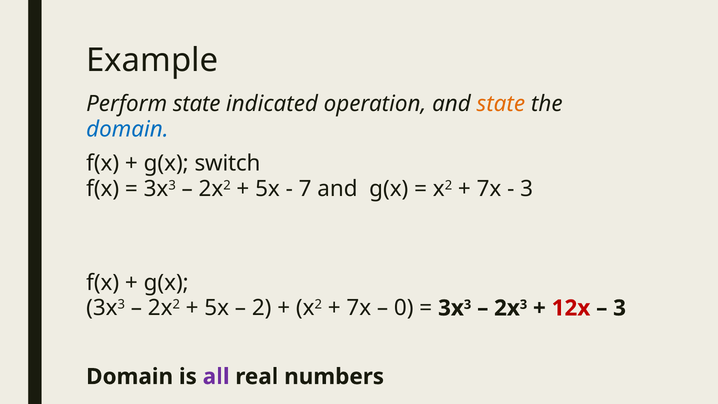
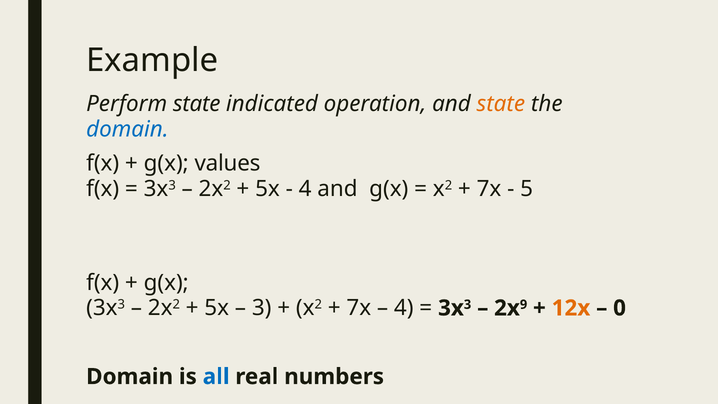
switch: switch -> values (227, 163)
7: 7 -> 4 (305, 189)
3: 3 -> 5 (527, 189)
2: 2 -> 3 (262, 308)
0: 0 -> 4 (404, 308)
3: 3 -> 9 (524, 304)
12x colour: red -> orange (571, 308)
3: 3 -> 0 (620, 308)
all colour: purple -> blue (216, 377)
